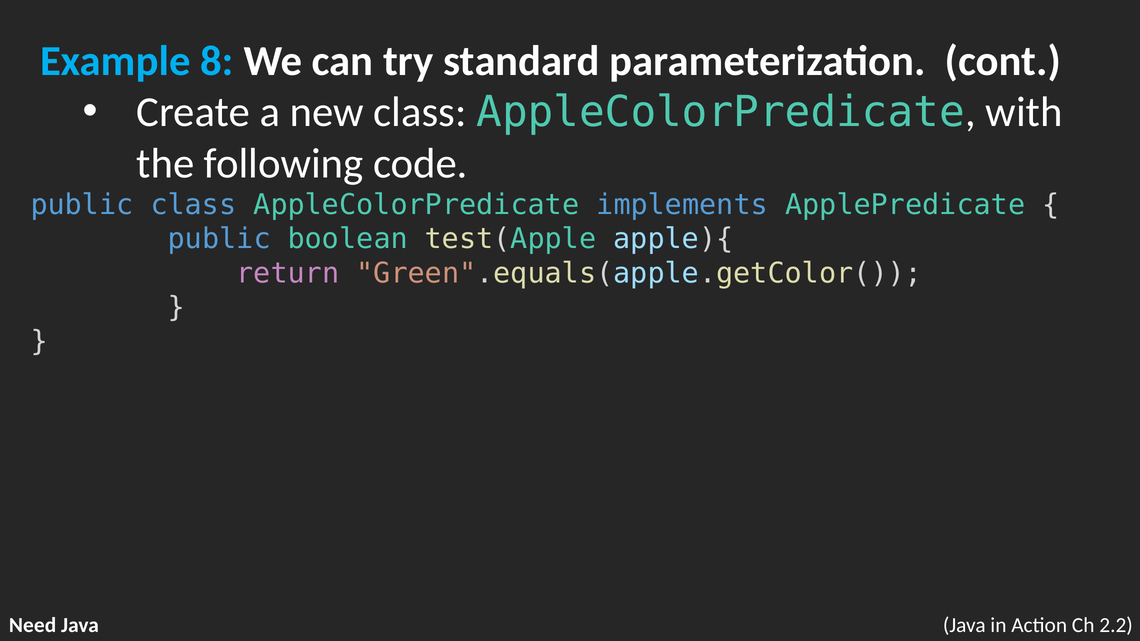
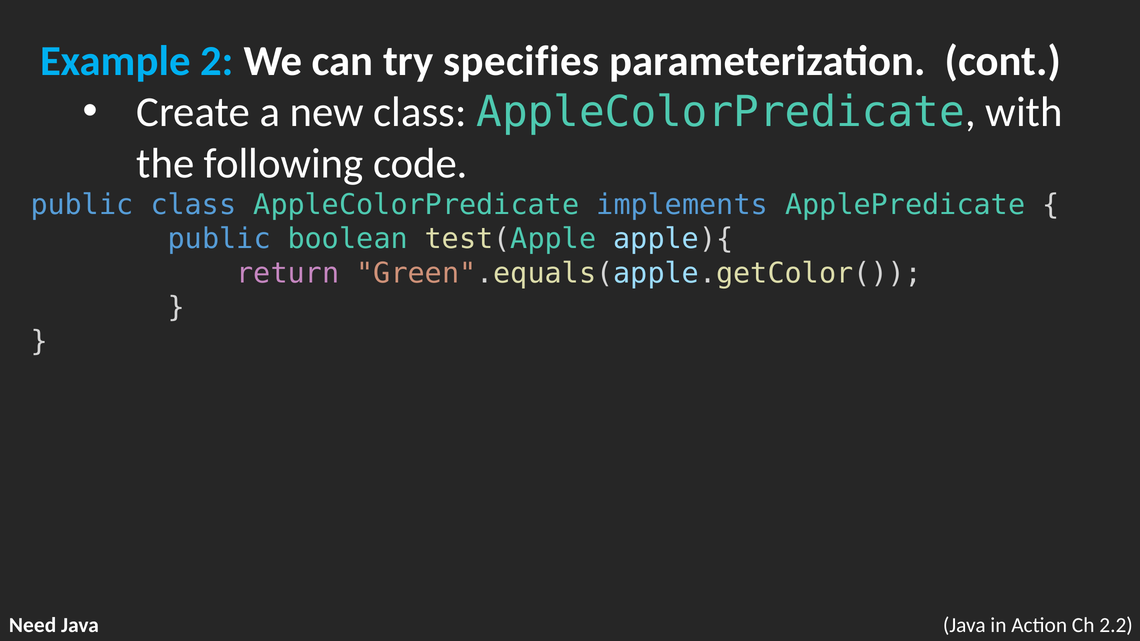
8: 8 -> 2 (217, 61)
standard: standard -> specifies (521, 61)
